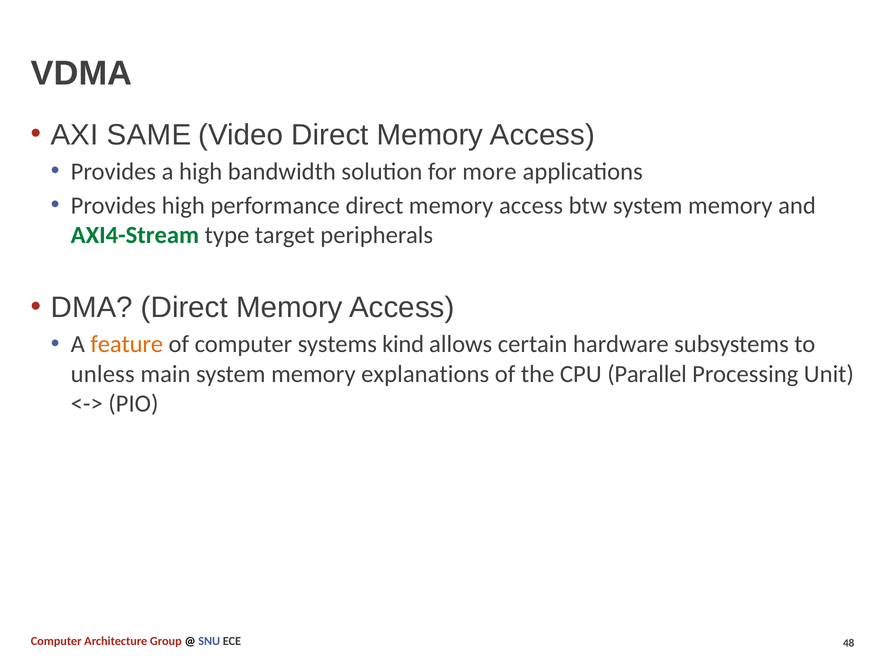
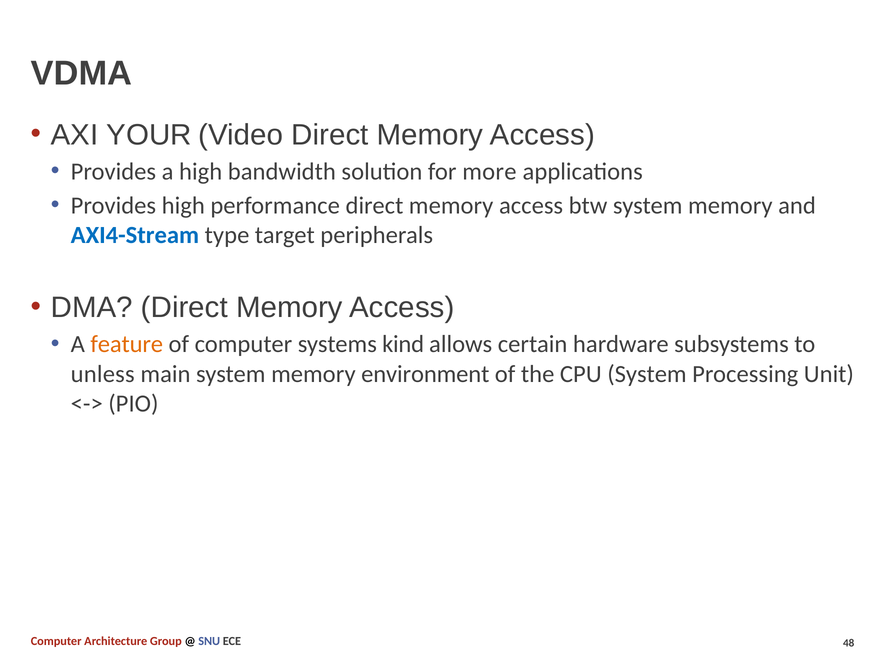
SAME: SAME -> YOUR (149, 135)
AXI4-Stream colour: green -> blue (135, 235)
explanations: explanations -> environment (425, 374)
CPU Parallel: Parallel -> System (647, 374)
